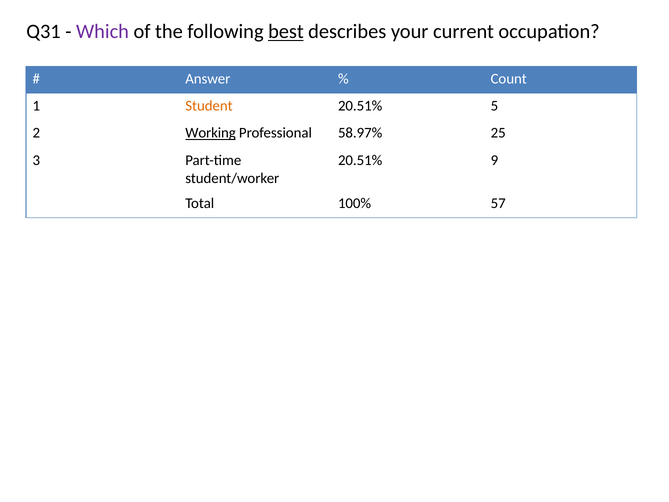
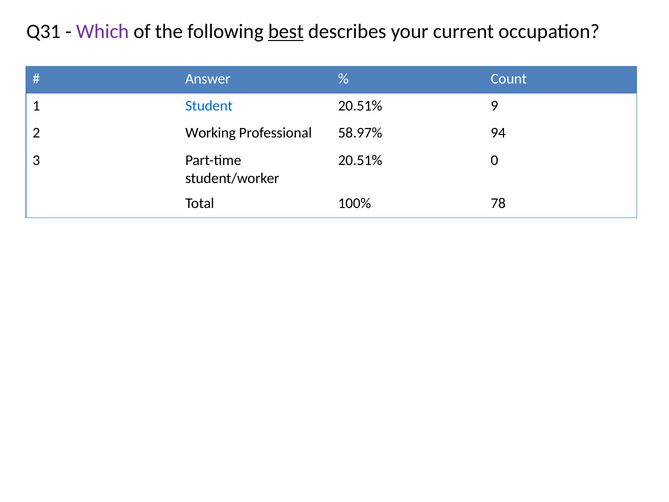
Student colour: orange -> blue (209, 106)
5: 5 -> 9 (494, 106)
Working underline: present -> none (211, 133)
25: 25 -> 94 (498, 133)
9: 9 -> 0 (494, 160)
57: 57 -> 78 (498, 203)
